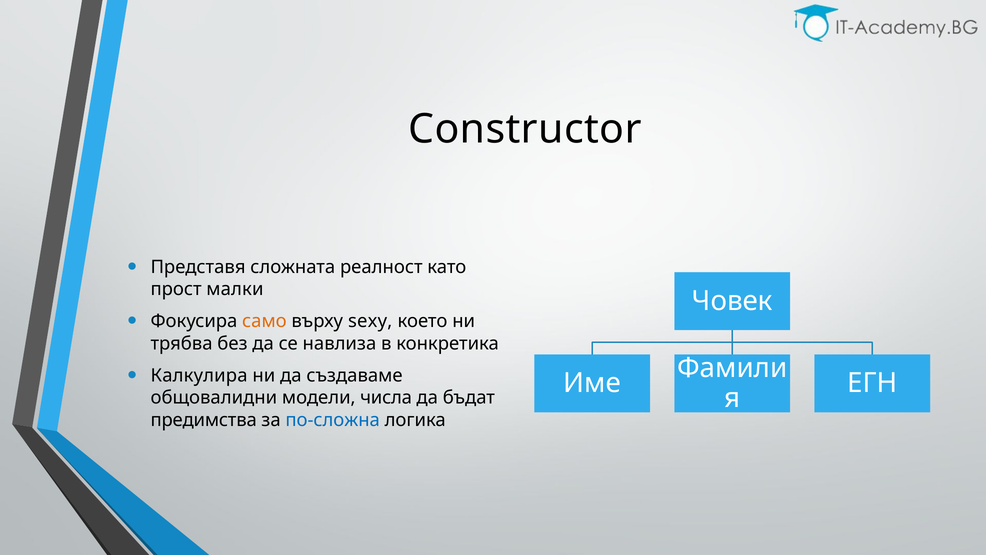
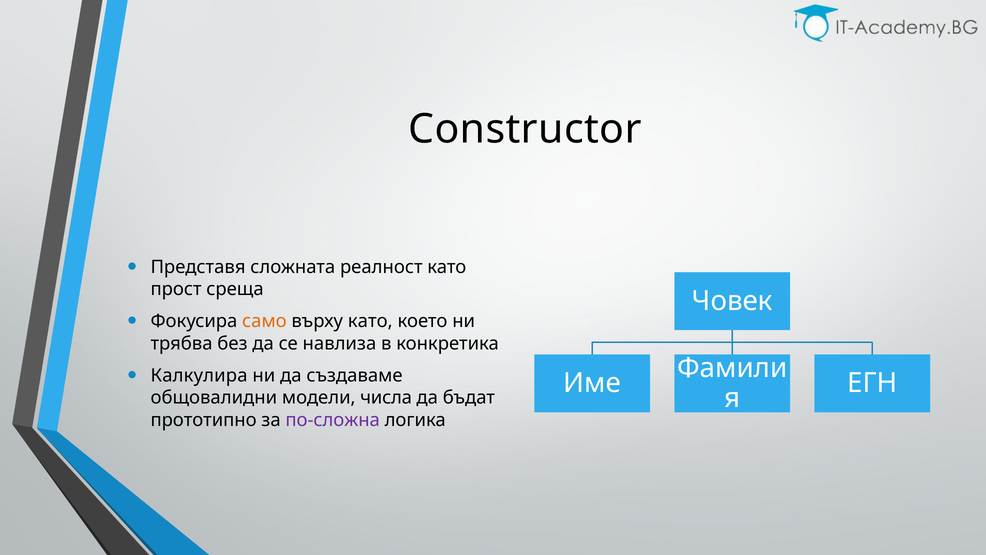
малки: малки -> среща (235, 289)
върху sexy: sexy -> като (370, 321)
предимства: предимства -> прототипно (204, 420)
по-сложна colour: blue -> purple (333, 420)
